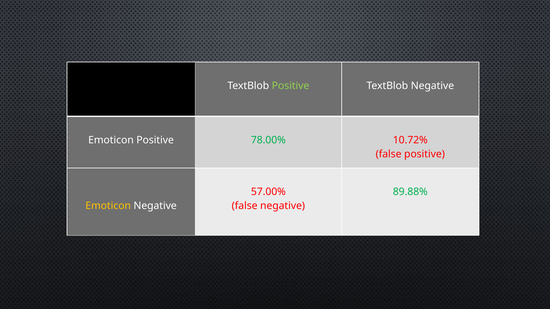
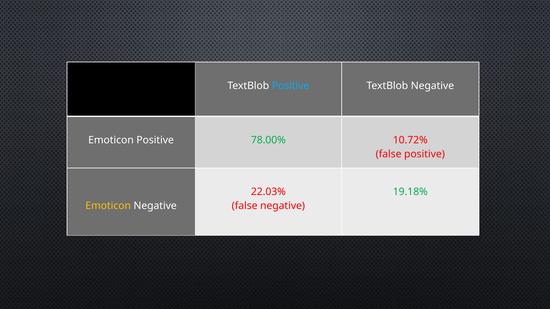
Positive colour: light green -> light blue (291, 86)
57.00%: 57.00% -> 22.03% (268, 192)
89.88%: 89.88% -> 19.18% (410, 192)
